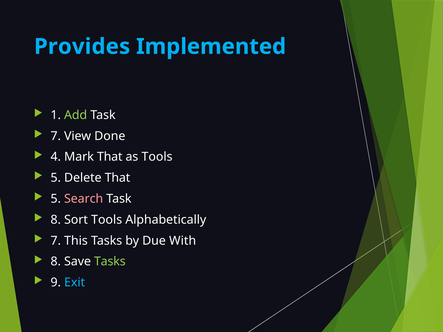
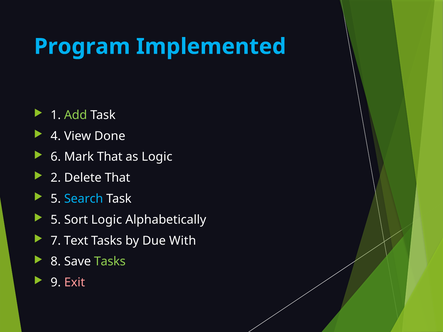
Provides: Provides -> Program (82, 47)
7: 7 -> 4 (56, 136)
4: 4 -> 6 (56, 157)
as Tools: Tools -> Logic (157, 157)
5: 5 -> 2 (56, 178)
Search colour: pink -> light blue (84, 199)
8: 8 -> 5 (56, 220)
Sort Tools: Tools -> Logic (107, 220)
This: This -> Text (76, 241)
Exit colour: light blue -> pink (75, 283)
